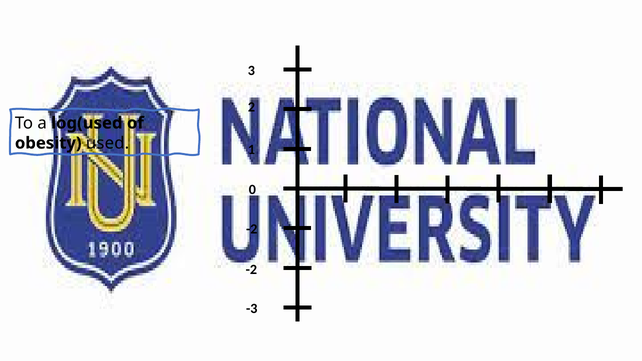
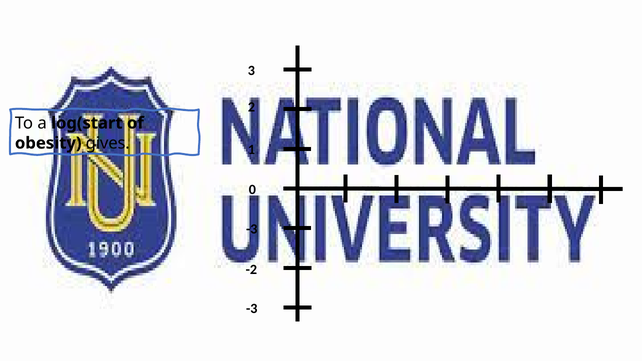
log(used: log(used -> log(start (87, 123)
used: used -> gives (108, 143)
-2: -2 -> -3 (252, 229)
